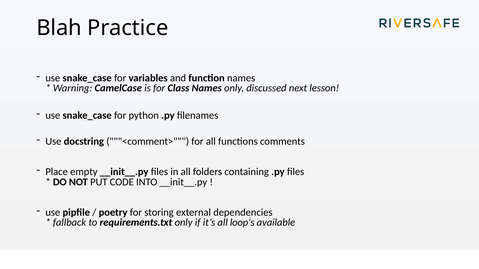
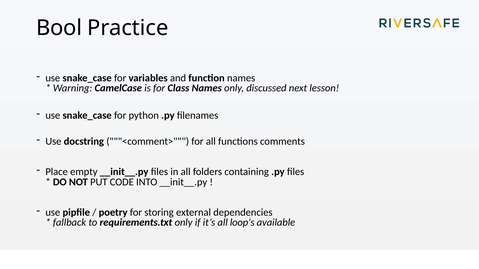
Blah: Blah -> Bool (59, 28)
